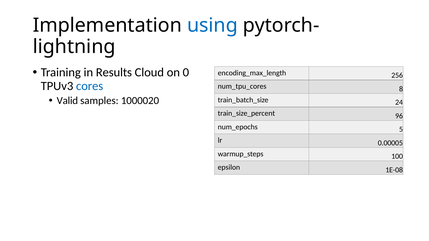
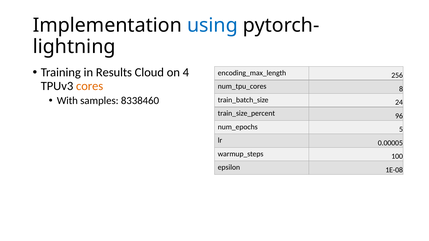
0: 0 -> 4 (186, 73)
cores colour: blue -> orange (90, 86)
Valid: Valid -> With (67, 101)
1000020: 1000020 -> 8338460 (140, 101)
